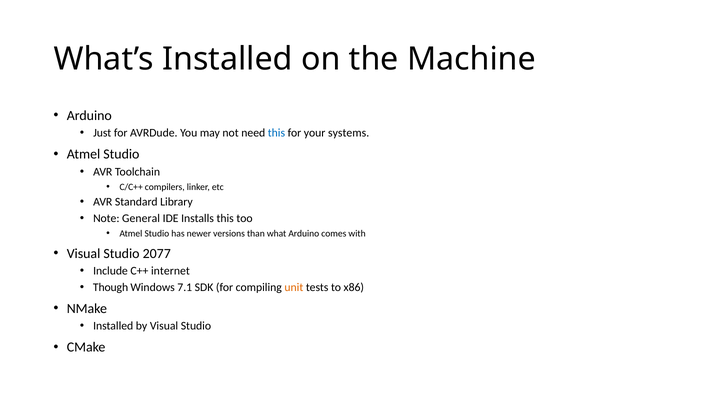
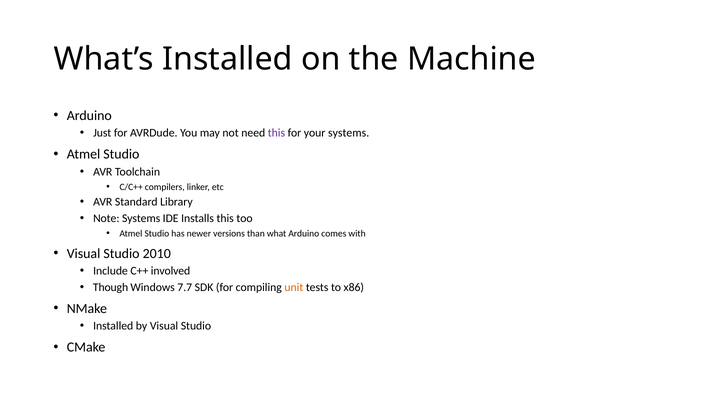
this colour: blue -> purple (276, 133)
Note General: General -> Systems (141, 218)
2077: 2077 -> 2010 (157, 253)
internet: internet -> involved (171, 271)
7.1: 7.1 -> 7.7 (185, 287)
